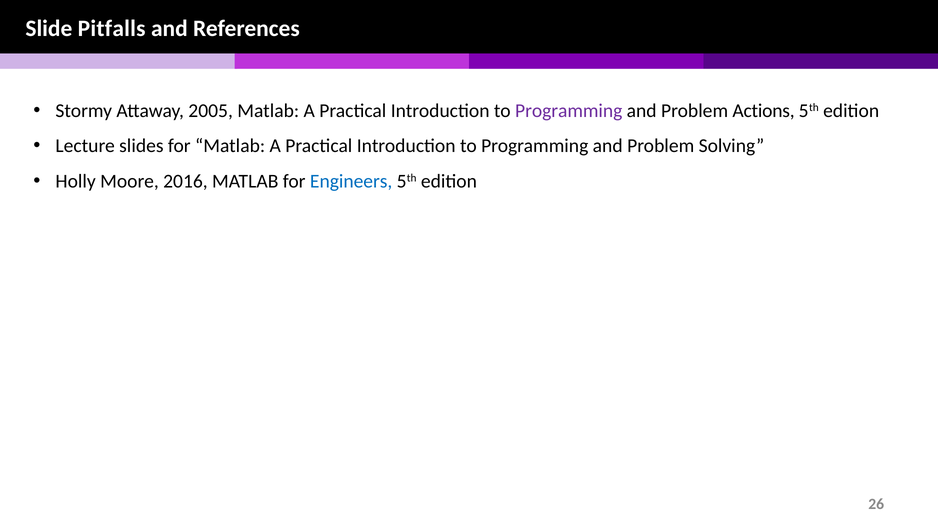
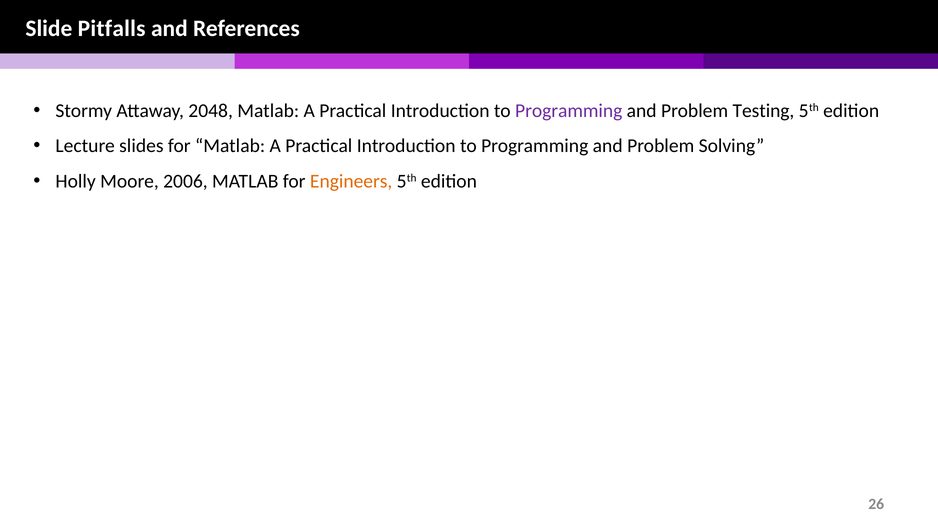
2005: 2005 -> 2048 (211, 111)
Actions: Actions -> Testing (763, 111)
2016: 2016 -> 2006 (185, 181)
Engineers colour: blue -> orange (351, 181)
